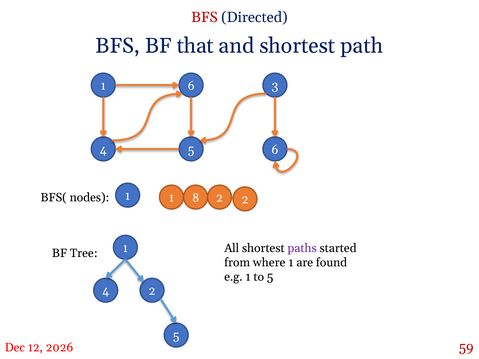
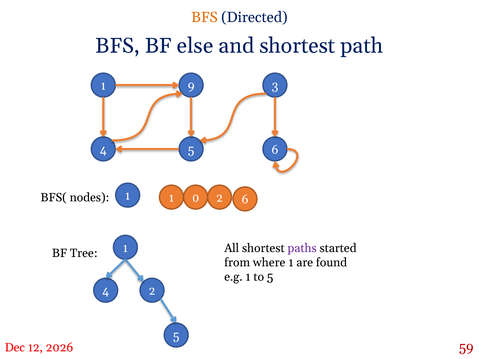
BFS colour: red -> orange (205, 17)
that: that -> else (195, 46)
1 6: 6 -> 9 (191, 86)
8: 8 -> 0 (196, 198)
2 2: 2 -> 6 (245, 200)
